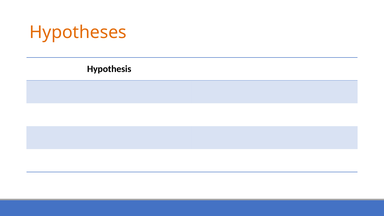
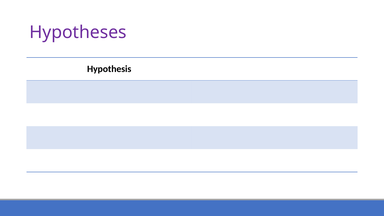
Hypotheses colour: orange -> purple (78, 32)
